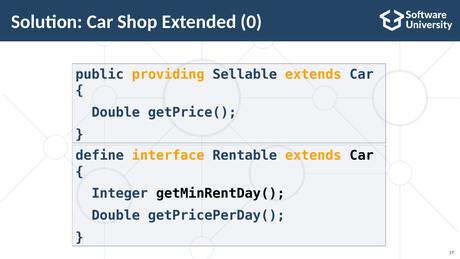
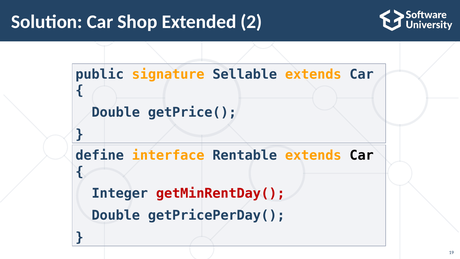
0: 0 -> 2 (251, 22)
providing: providing -> signature (168, 74)
getMinRentDay( colour: black -> red (221, 193)
